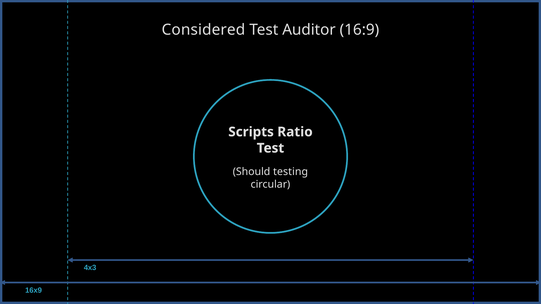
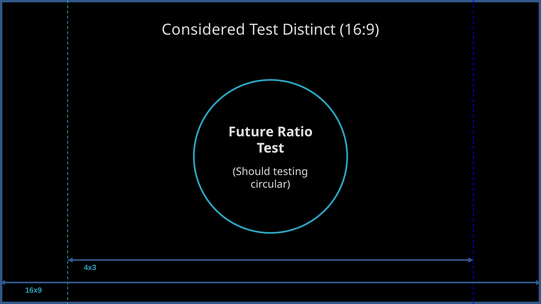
Auditor: Auditor -> Distinct (309, 30)
Scripts: Scripts -> Future (251, 132)
